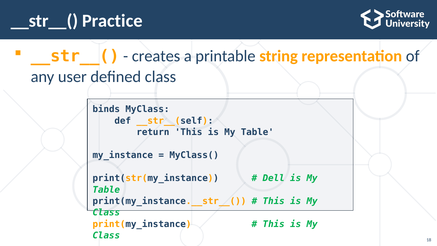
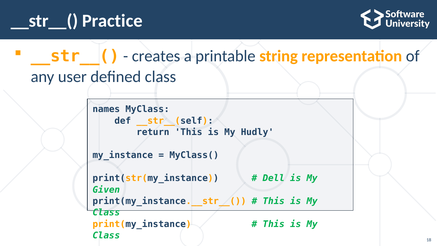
binds: binds -> names (106, 109)
This is My Table: Table -> Hudly (257, 132)
Table: Table -> Given (106, 190)
